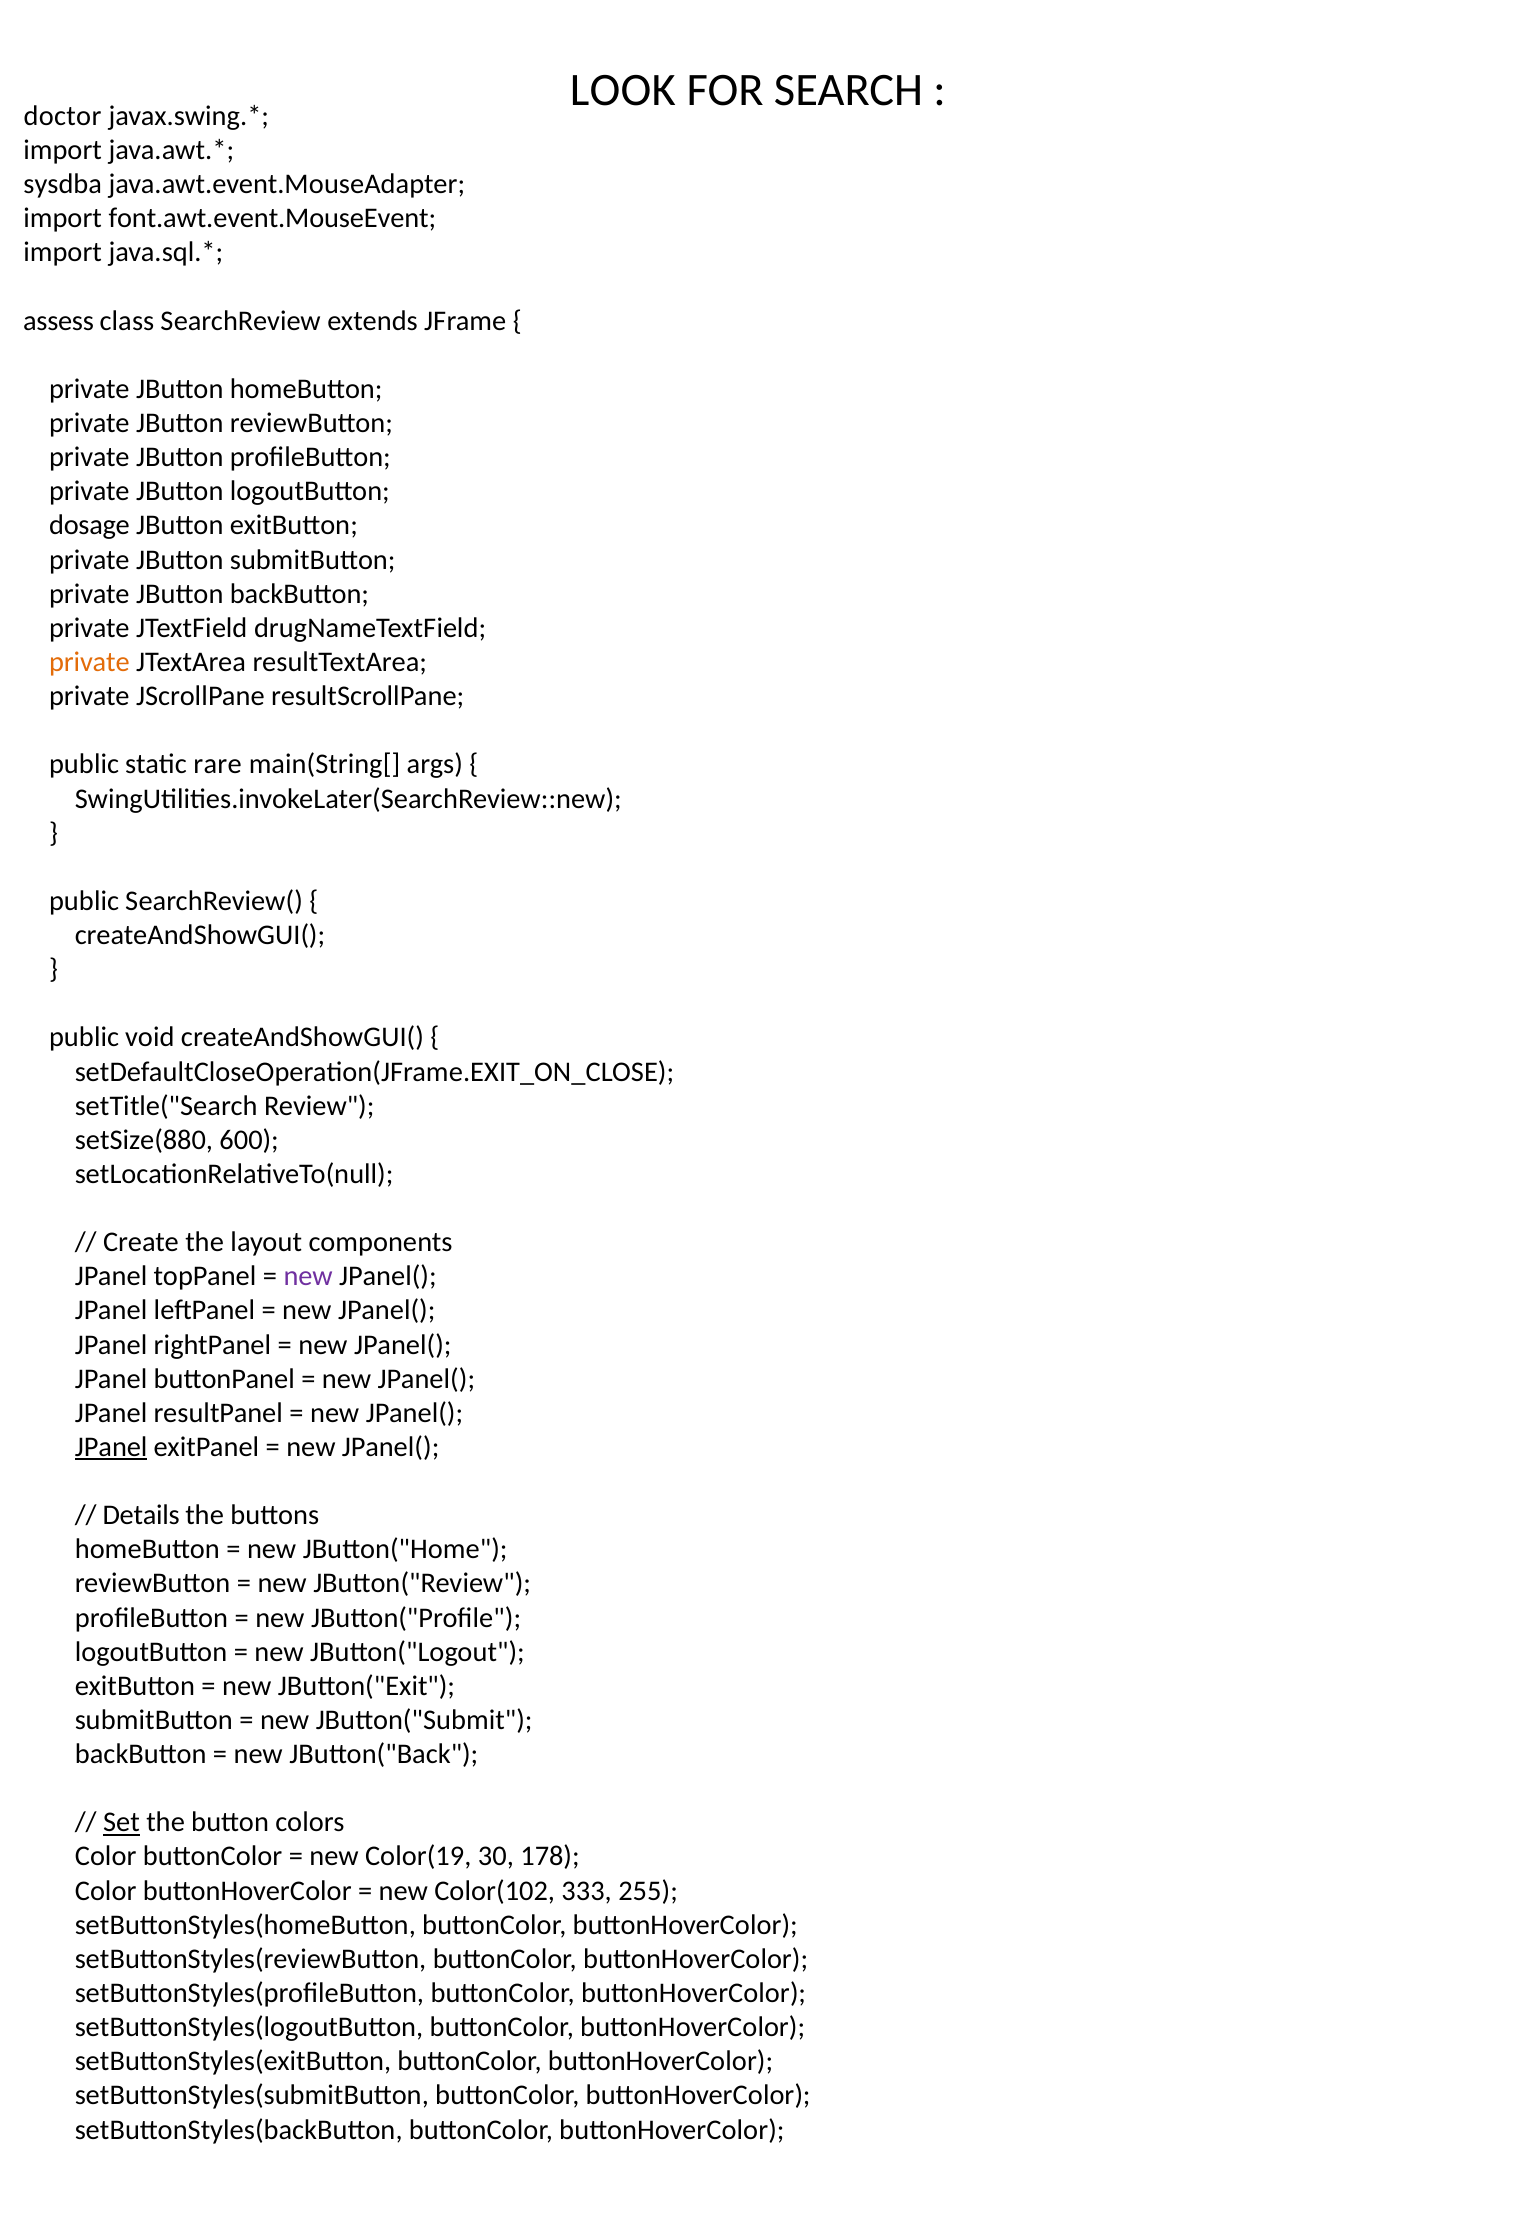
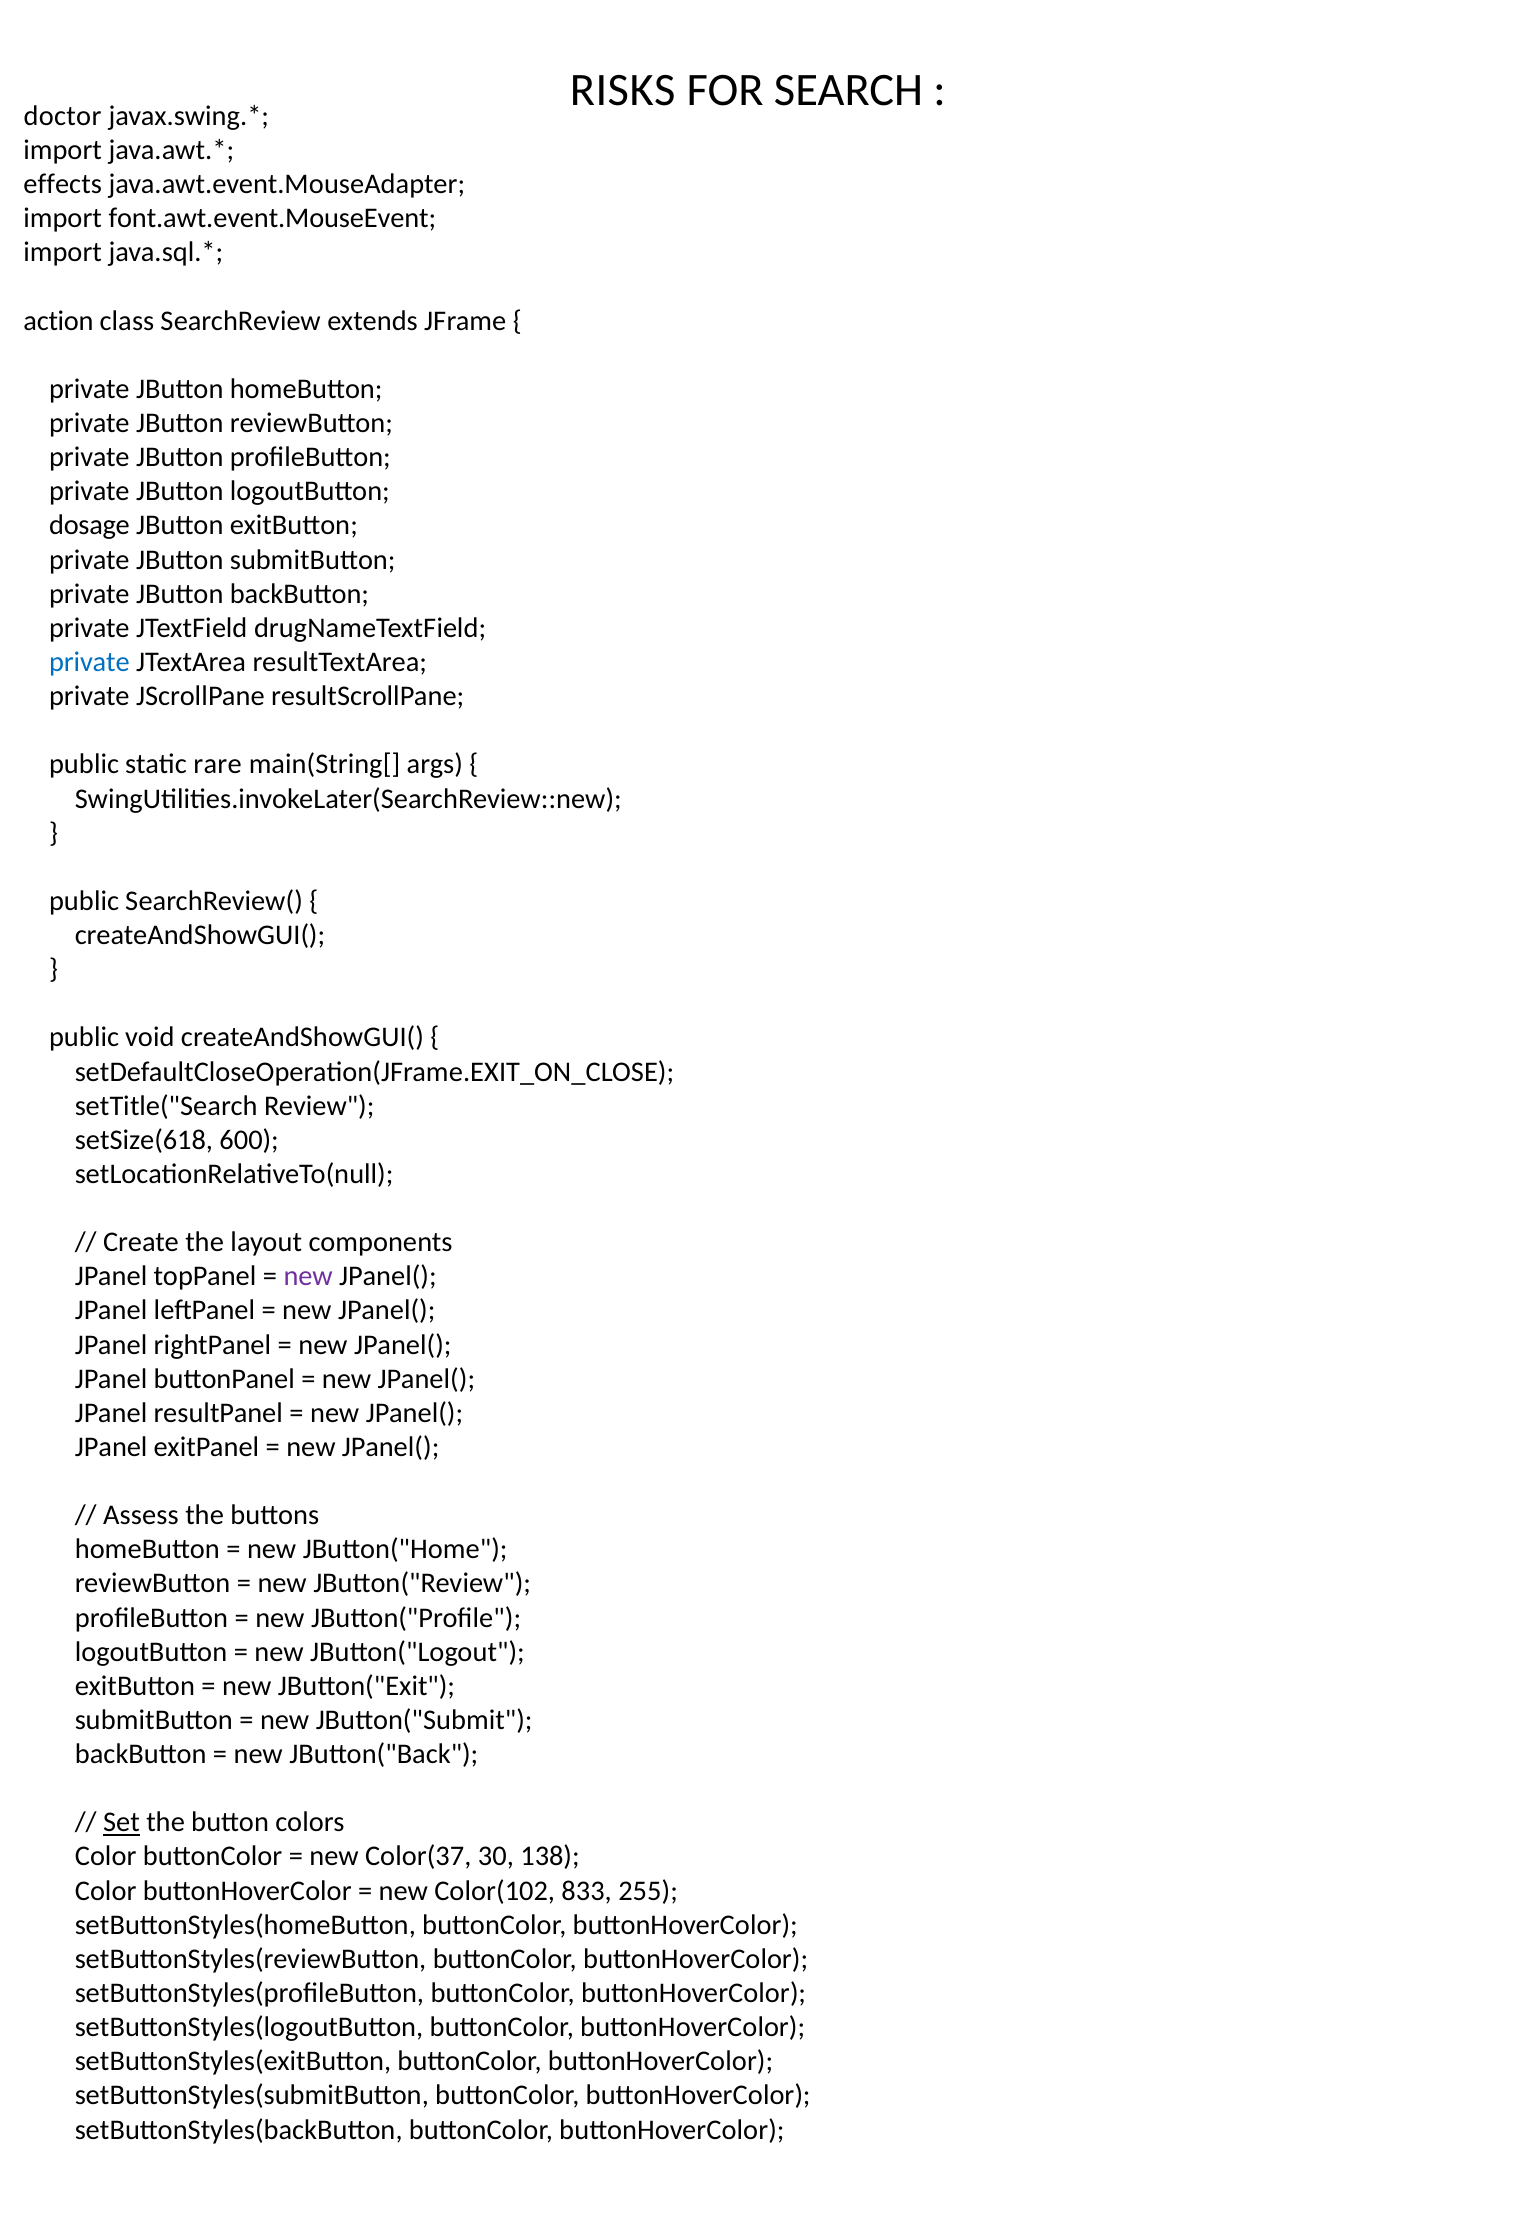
LOOK: LOOK -> RISKS (623, 91)
sysdba: sysdba -> effects (63, 184)
assess: assess -> action (59, 321)
private colour: orange -> blue (89, 662)
setSize(880: setSize(880 -> setSize(618 (144, 1140)
JPanel underline: present -> none (111, 1447)
Details: Details -> Assess (141, 1515)
Color(19: Color(19 -> Color(37 (418, 1856)
178: 178 -> 138 (550, 1856)
333: 333 -> 833 (587, 1890)
